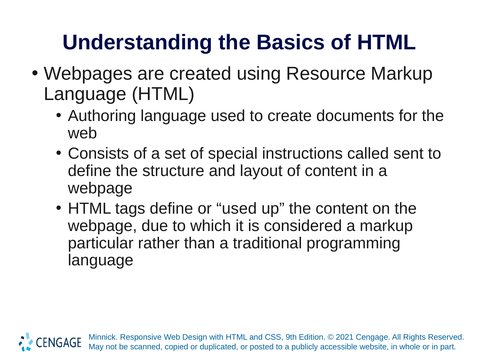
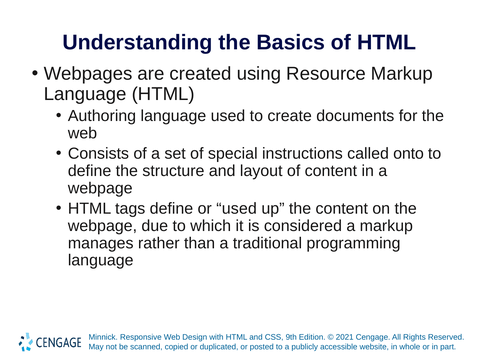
sent: sent -> onto (409, 154)
particular: particular -> manages (101, 243)
